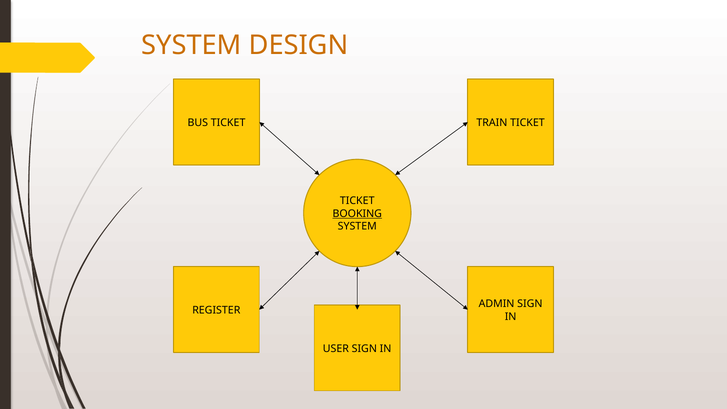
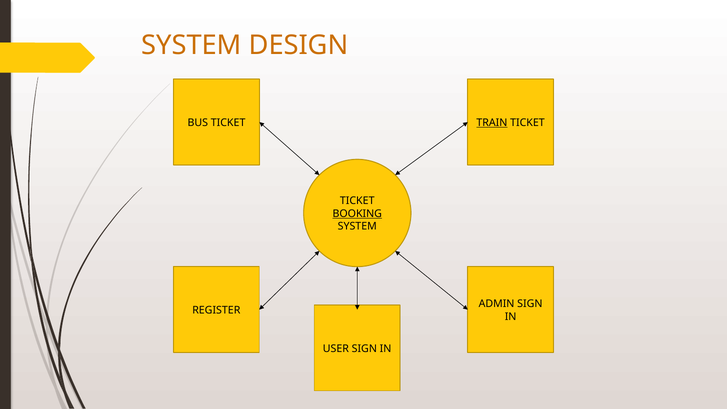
TRAIN underline: none -> present (492, 123)
